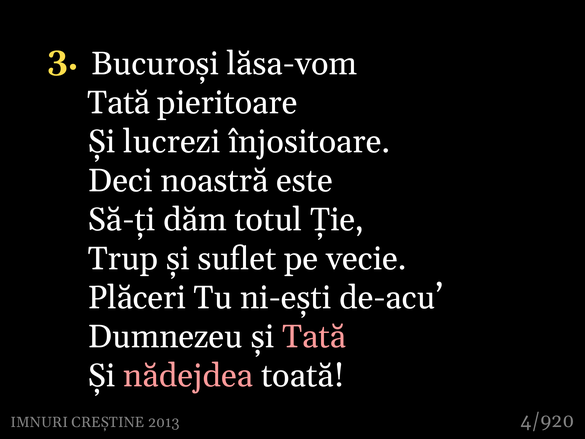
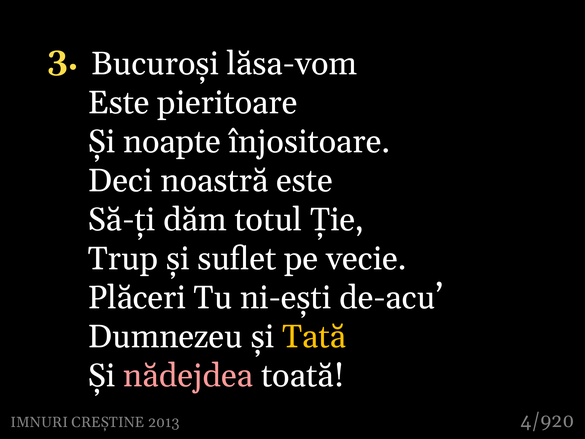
Tată: Tată -> Este (119, 103)
lucrezi: lucrezi -> noapte (172, 142)
Tată colour: pink -> yellow (314, 337)
